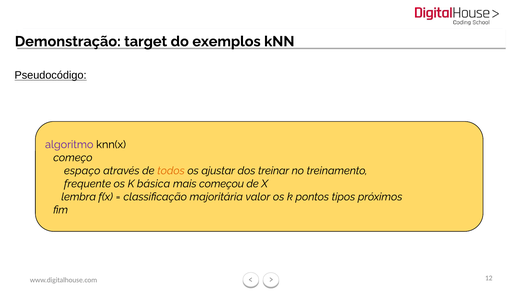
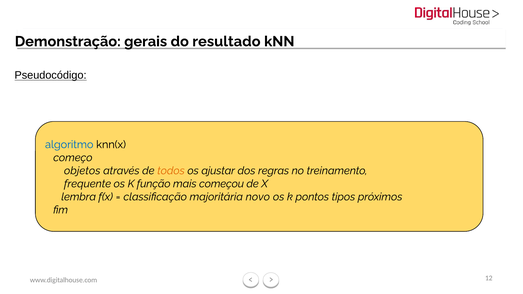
target: target -> gerais (146, 42)
exemplos: exemplos -> resultado (226, 42)
algoritmo colour: purple -> blue (69, 145)
espaço: espaço -> objetos (82, 171)
treinar: treinar -> regras (274, 171)
básica: básica -> função (154, 184)
valor: valor -> novo (258, 197)
